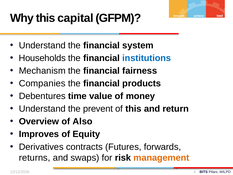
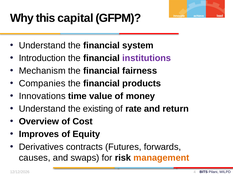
Households: Households -> Introduction (42, 58)
institutions colour: blue -> purple (147, 58)
Debentures: Debentures -> Innovations (42, 96)
prevent: prevent -> existing (98, 109)
of this: this -> rate (134, 109)
Also: Also -> Cost (83, 121)
returns: returns -> causes (35, 157)
